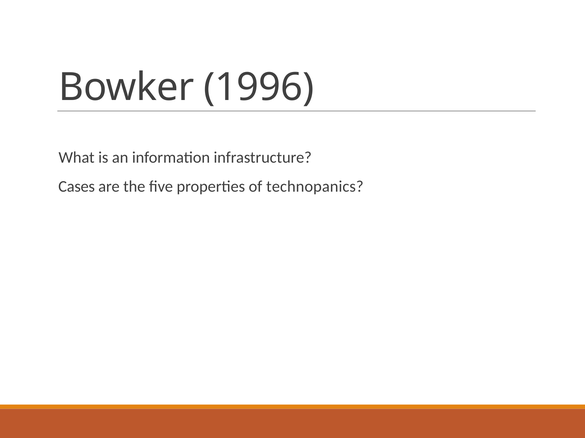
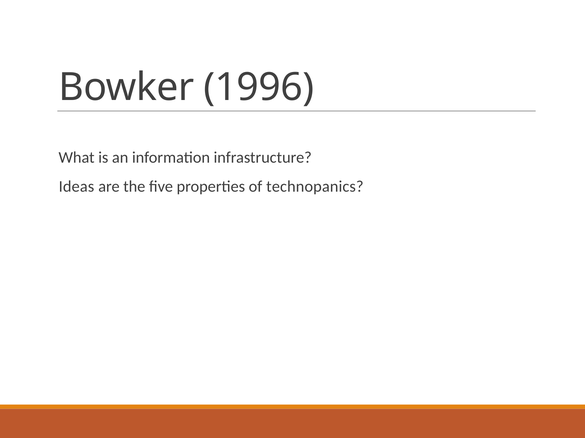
Cases: Cases -> Ideas (76, 187)
